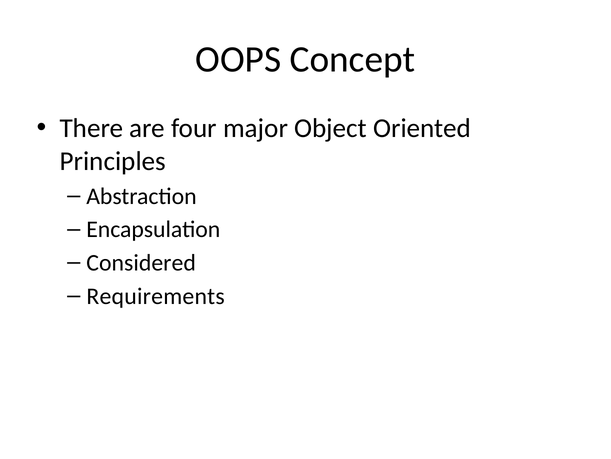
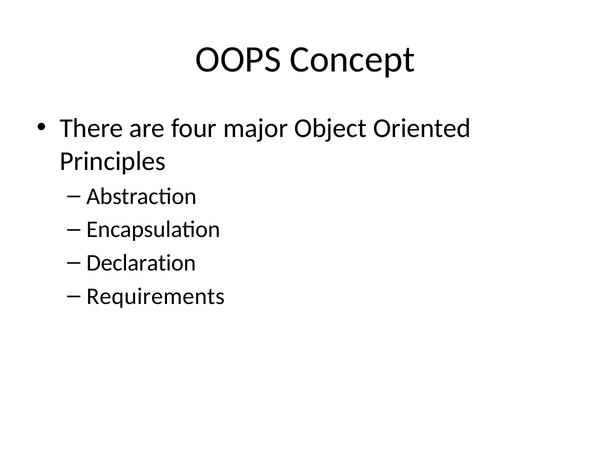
Considered: Considered -> Declaration (141, 262)
